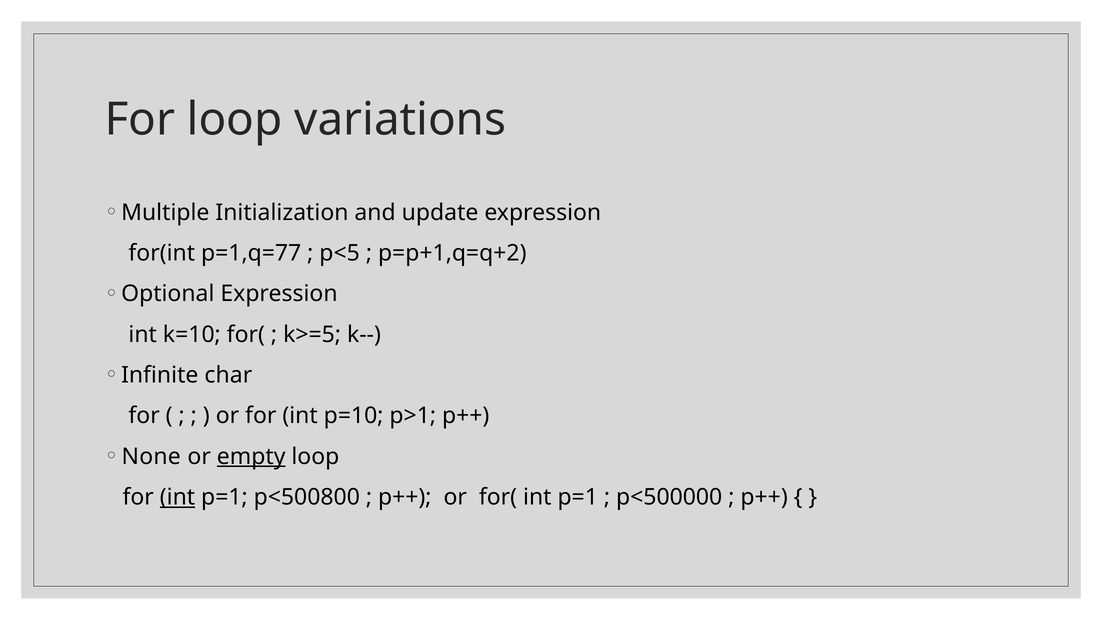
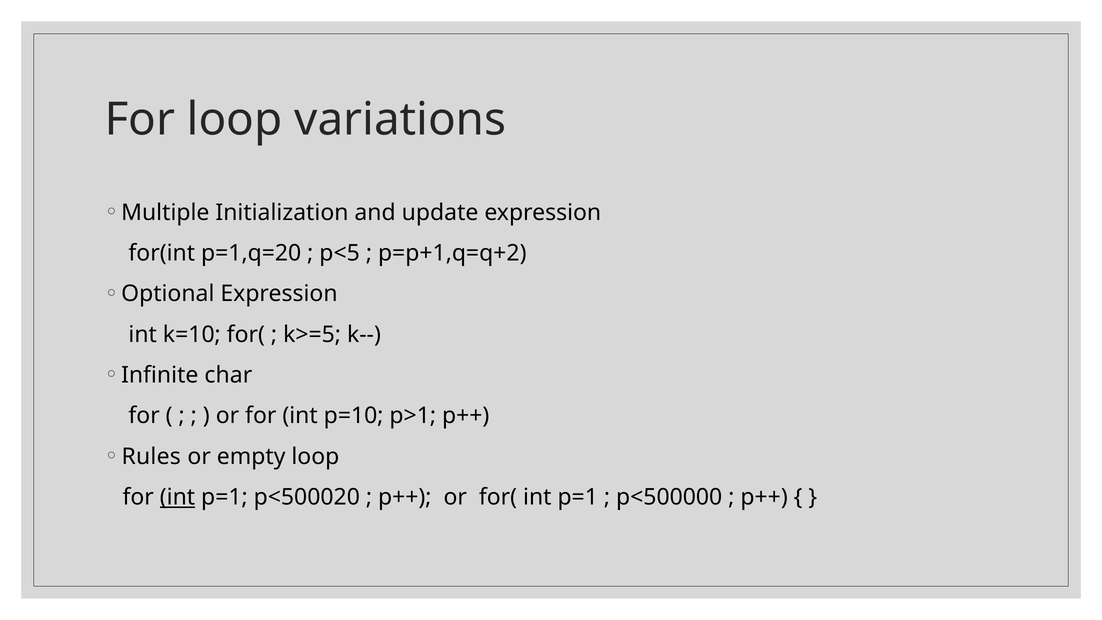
p=1,q=77: p=1,q=77 -> p=1,q=20 (251, 253)
None: None -> Rules (151, 456)
empty underline: present -> none (251, 456)
p<500800: p<500800 -> p<500020 (307, 497)
